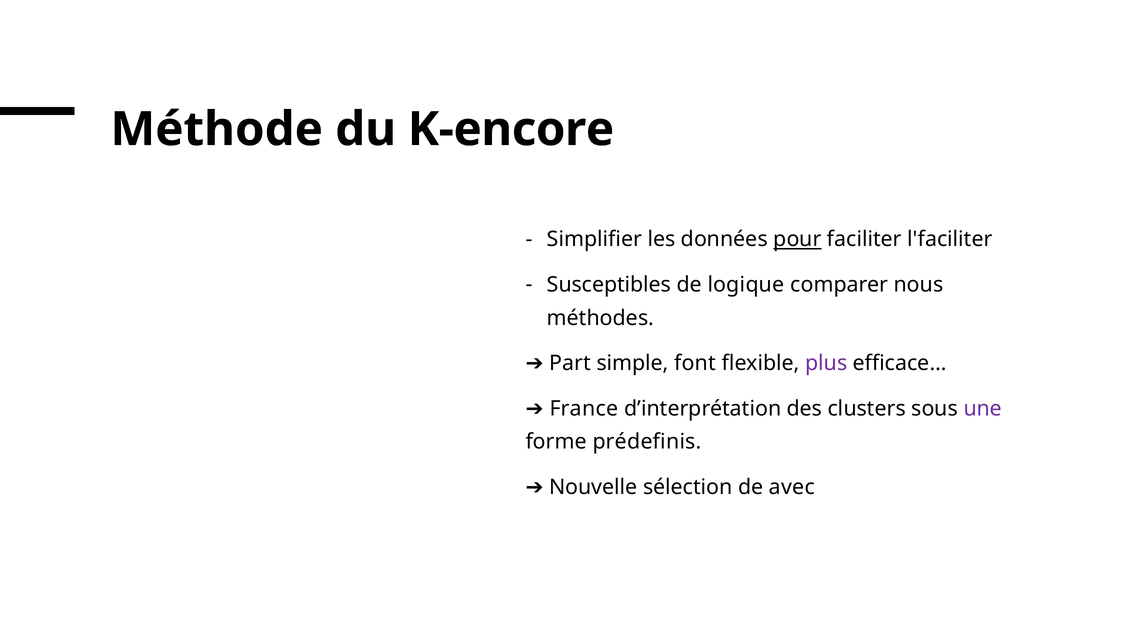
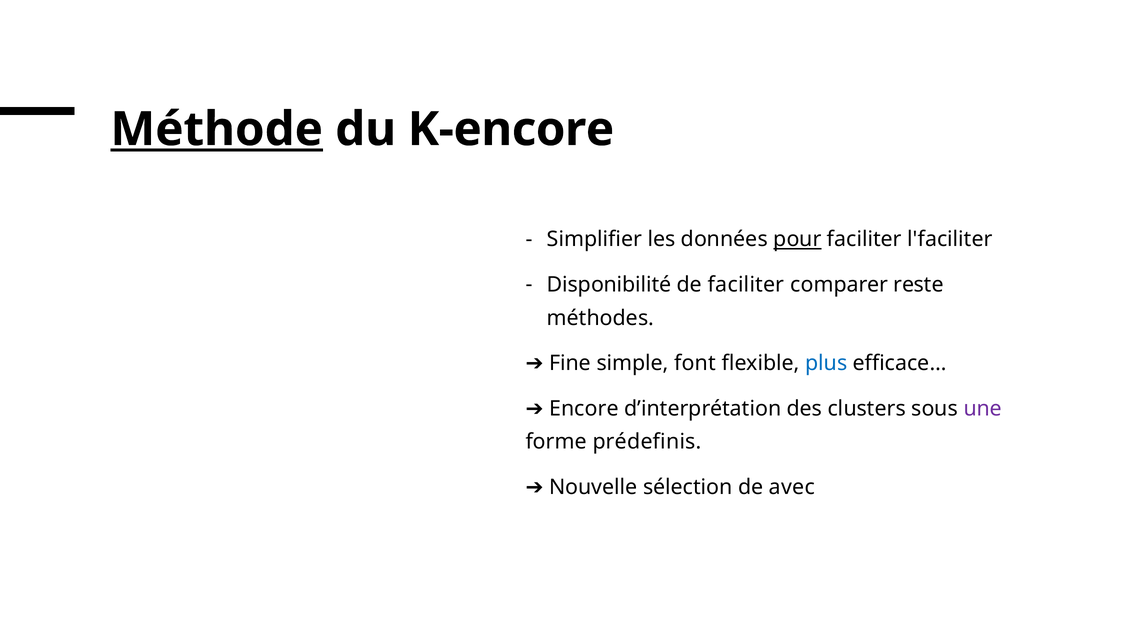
Méthode underline: none -> present (217, 129)
Susceptibles: Susceptibles -> Disponibilité (609, 285)
de logique: logique -> faciliter (746, 285)
nous: nous -> reste (919, 285)
Part: Part -> Fine (570, 363)
plus colour: purple -> blue (826, 363)
France: France -> Encore (584, 408)
